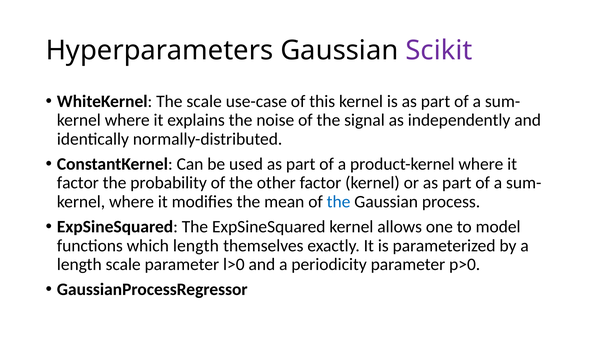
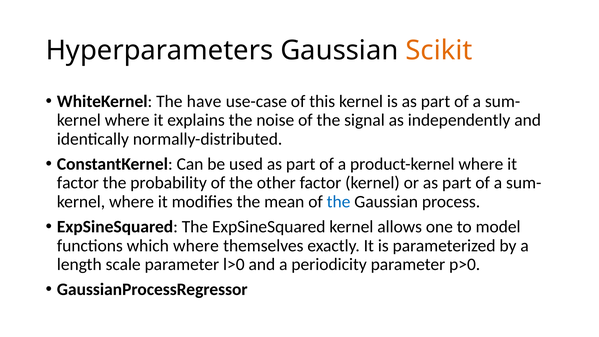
Scikit colour: purple -> orange (439, 50)
The scale: scale -> have (204, 101)
which length: length -> where (196, 246)
